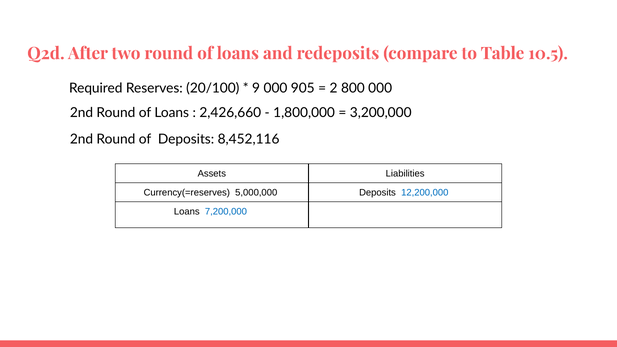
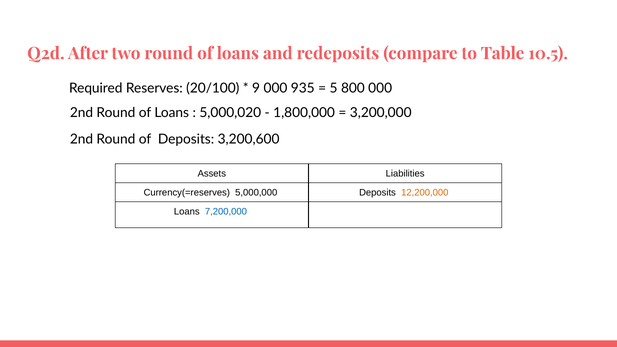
905: 905 -> 935 (303, 88)
2: 2 -> 5 (334, 88)
2,426,660: 2,426,660 -> 5,000,020 (230, 113)
8,452,116: 8,452,116 -> 3,200,600 (249, 139)
12,200,000 colour: blue -> orange (425, 193)
